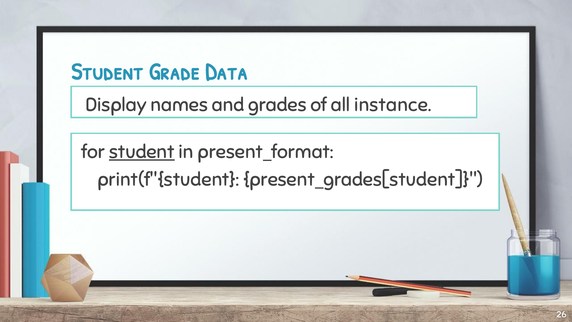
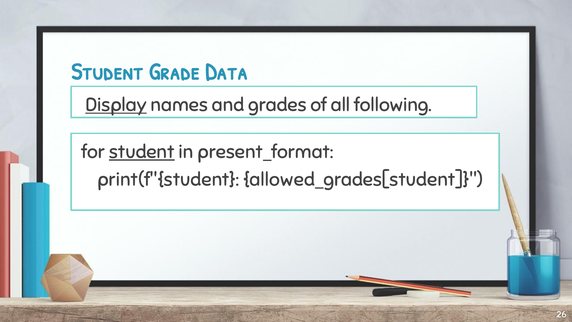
Display underline: none -> present (116, 105)
instance: instance -> following (393, 105)
print(f"{student present: present -> allowed (279, 179)
